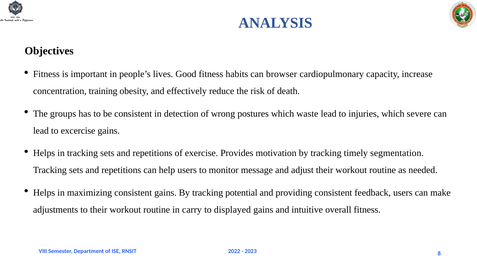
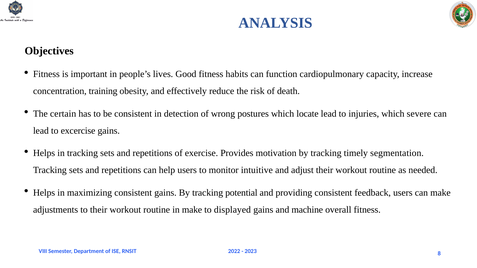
browser: browser -> function (282, 74)
groups: groups -> certain (63, 114)
waste: waste -> locate (308, 114)
message: message -> intuitive (257, 170)
in carry: carry -> make (192, 210)
intuitive: intuitive -> machine (307, 210)
